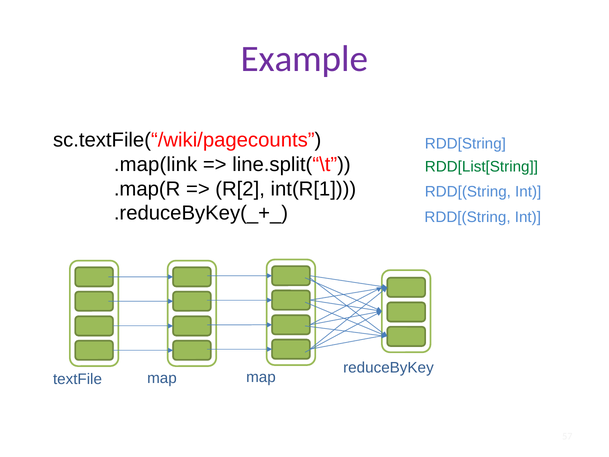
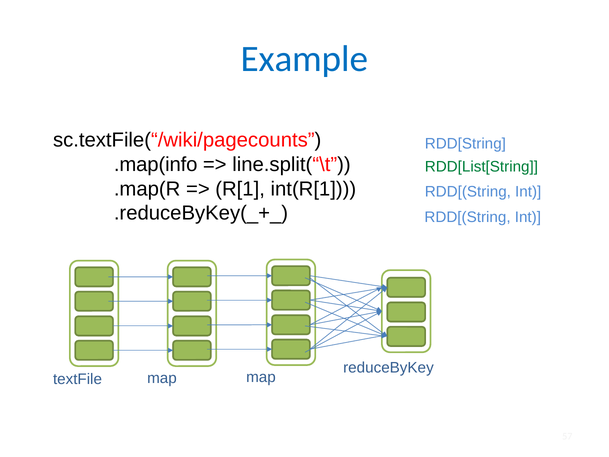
Example colour: purple -> blue (304, 59)
.map(link: .map(link -> .map(info (156, 164)
R[2: R[2 -> R[1 (240, 189)
